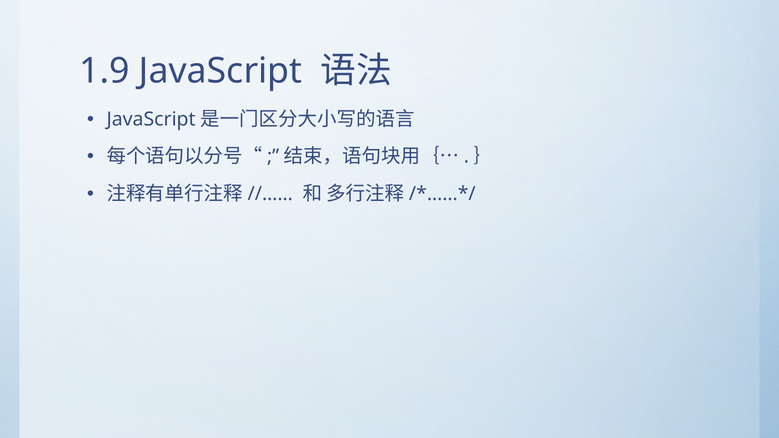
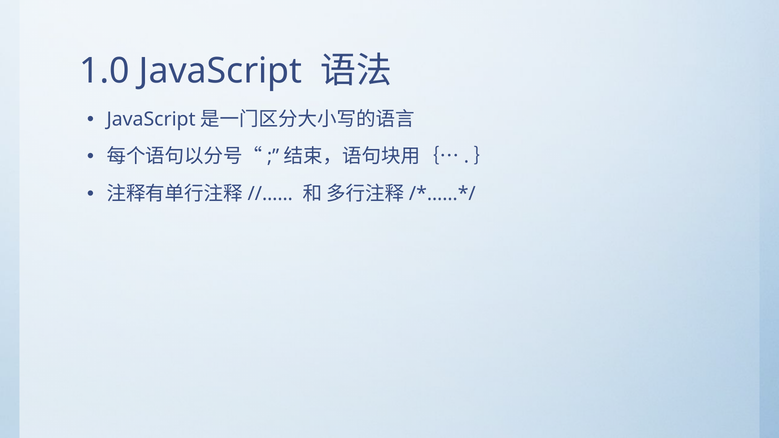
1.9: 1.9 -> 1.0 (104, 71)
